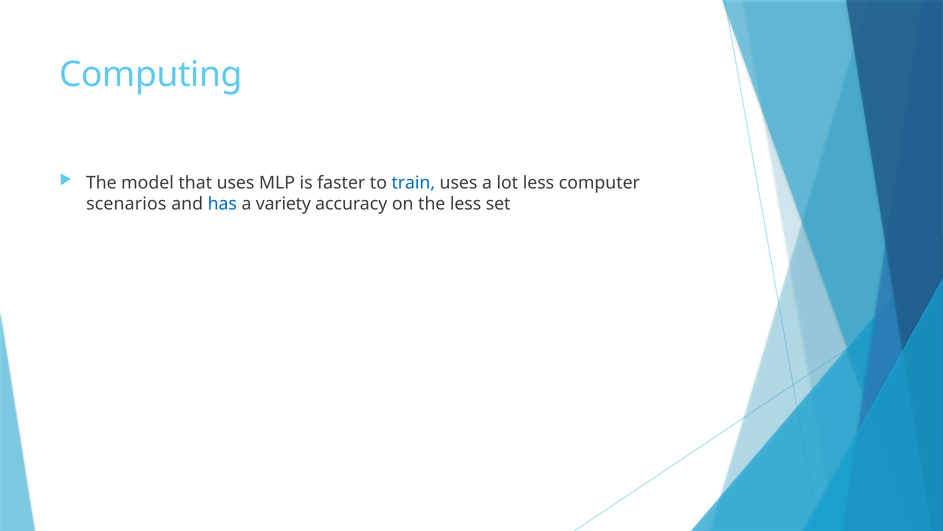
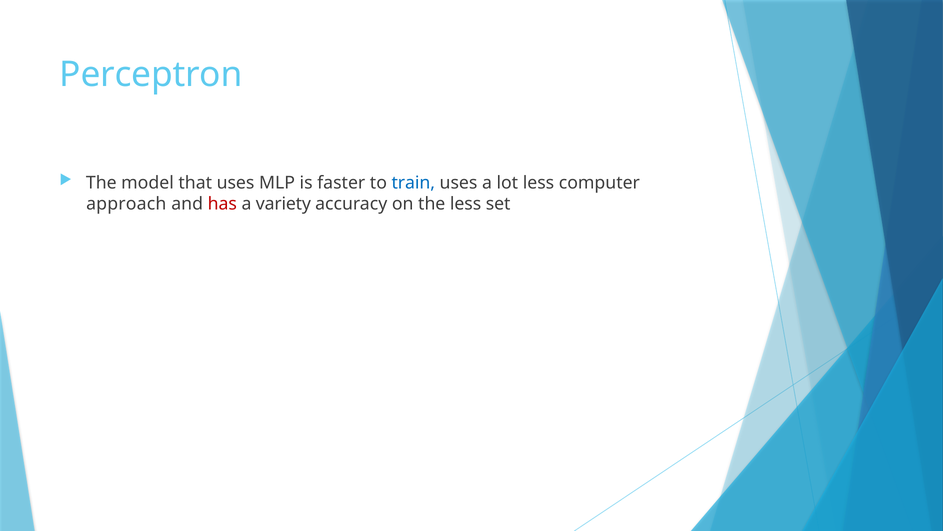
Computing: Computing -> Perceptron (151, 74)
scenarios: scenarios -> approach (126, 204)
has colour: blue -> red (222, 204)
